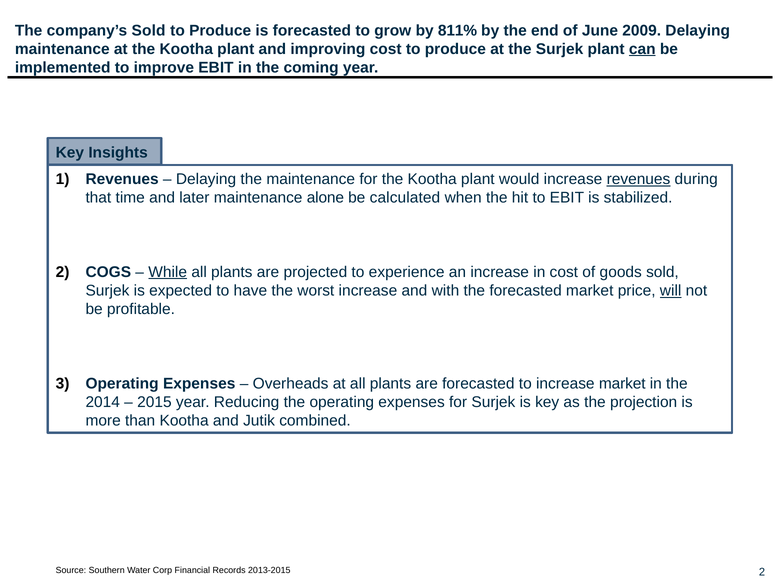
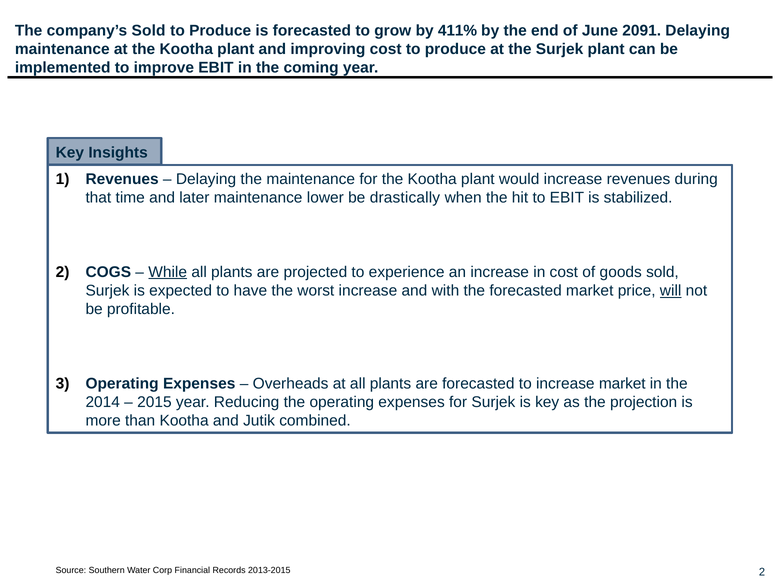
811%: 811% -> 411% (457, 30)
2009: 2009 -> 2091 (642, 30)
can underline: present -> none (642, 49)
revenues underline: present -> none (638, 179)
alone: alone -> lower (325, 198)
calculated: calculated -> drastically (405, 198)
